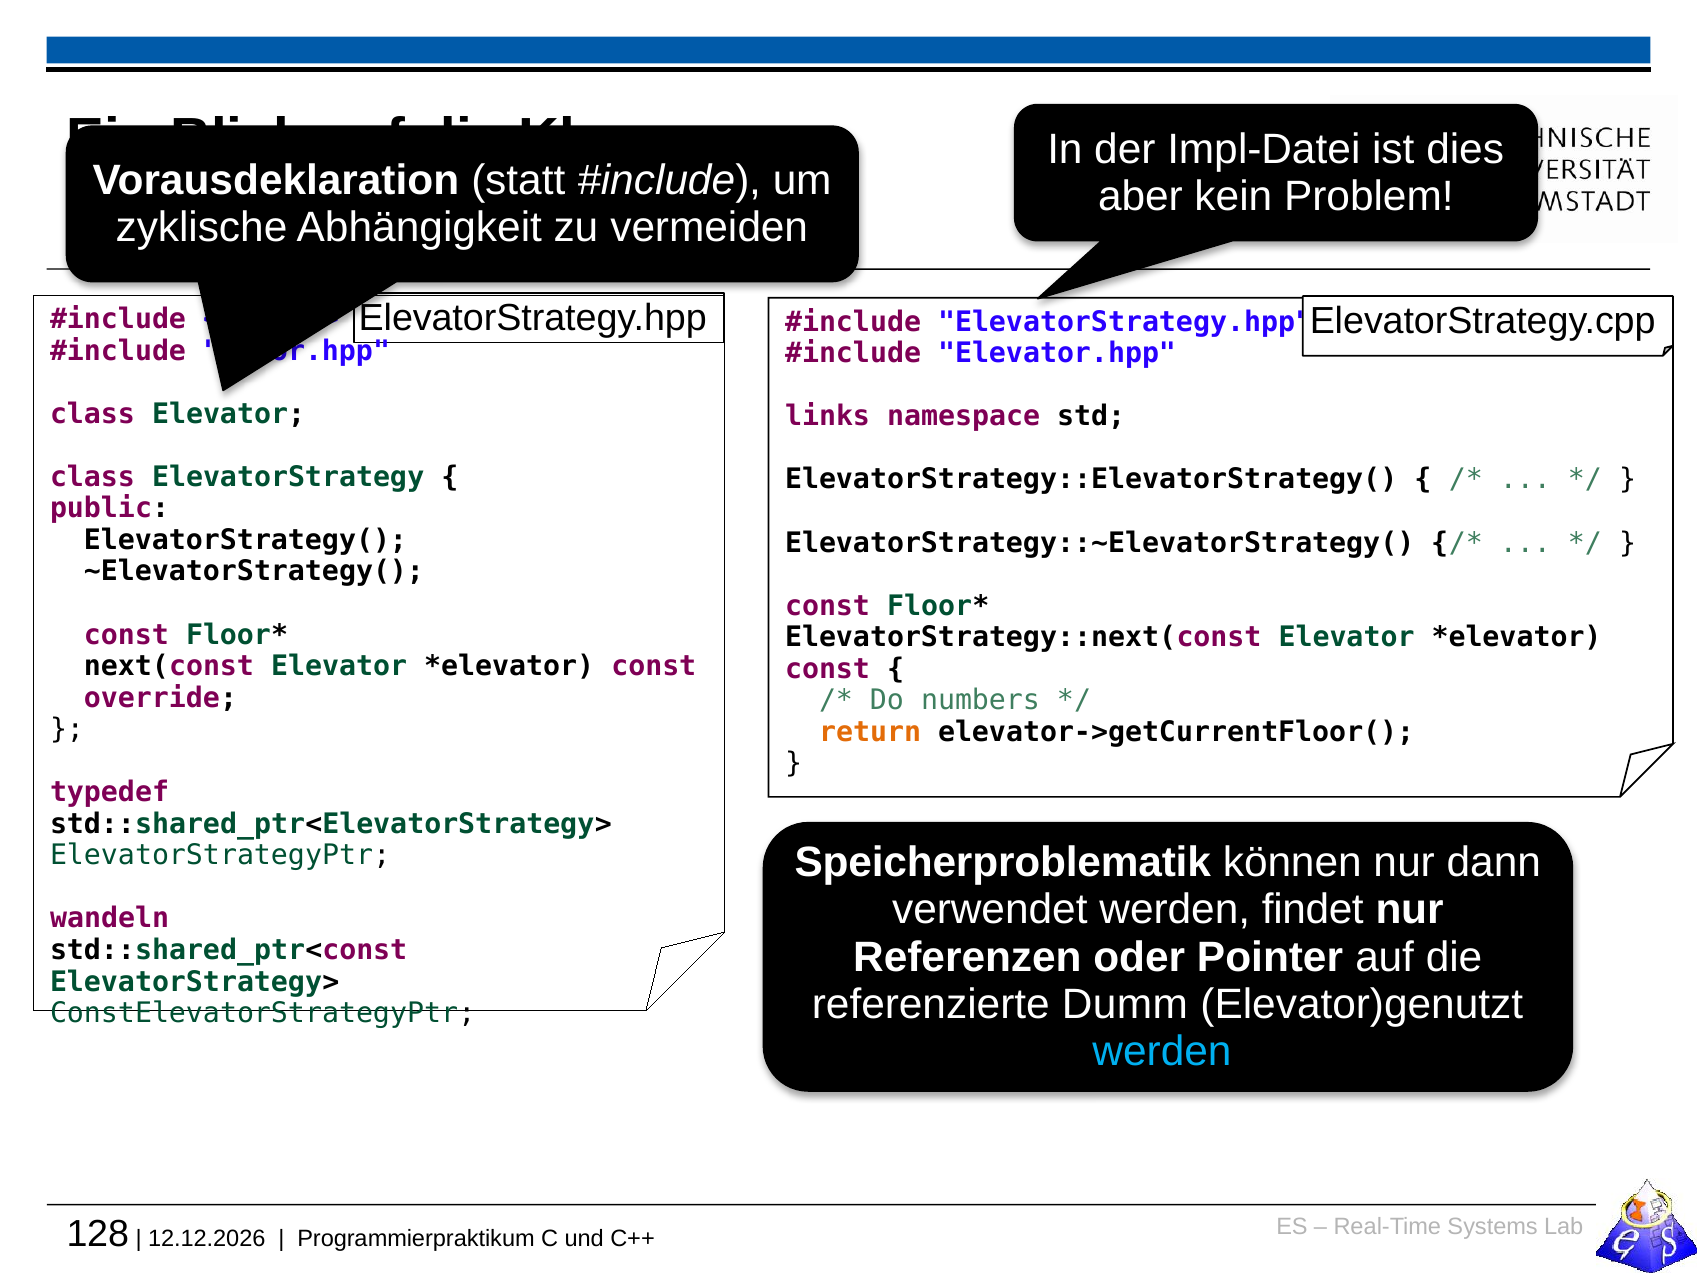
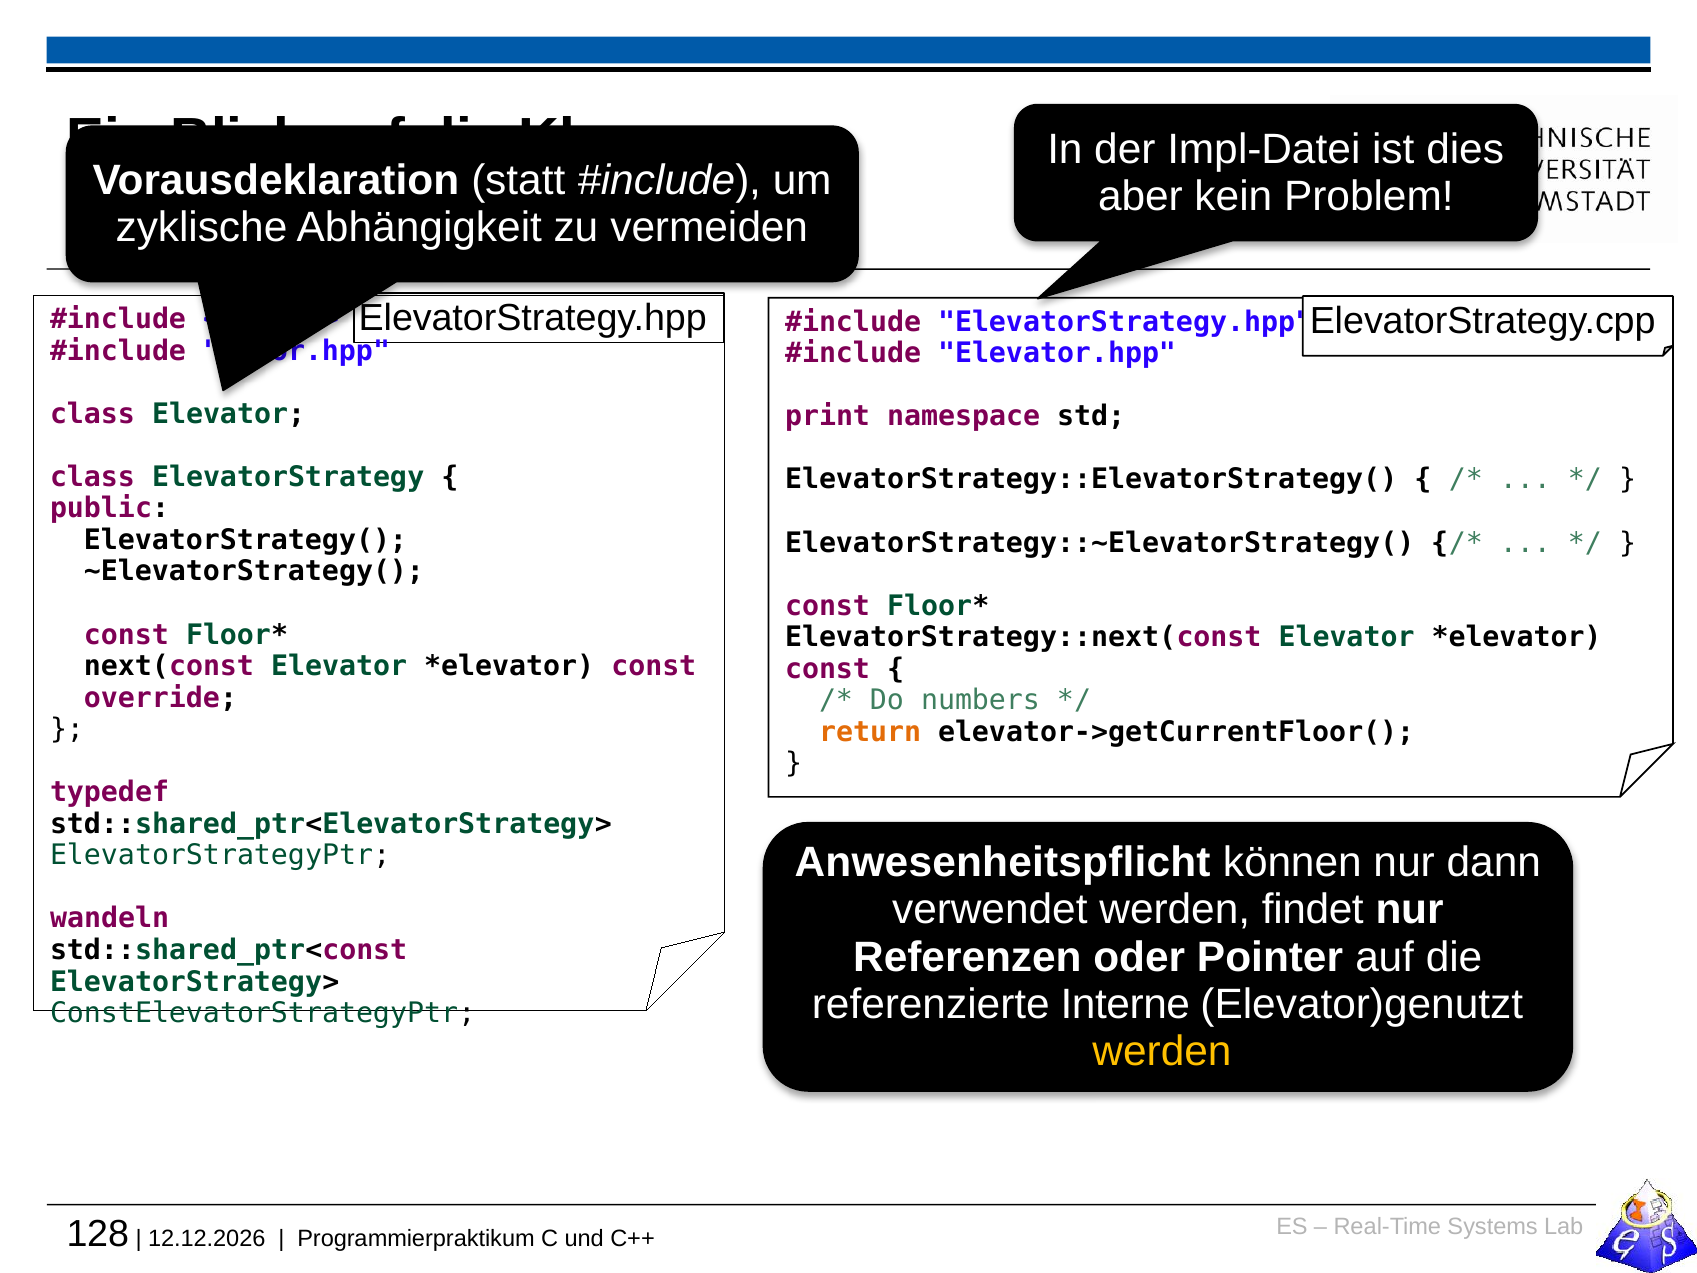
links: links -> print (828, 416)
Speicherproblematik: Speicherproblematik -> Anwesenheitspflicht (1003, 862)
Dumm: Dumm -> Interne (1125, 1004)
werden colour: light blue -> yellow (1162, 1052)
